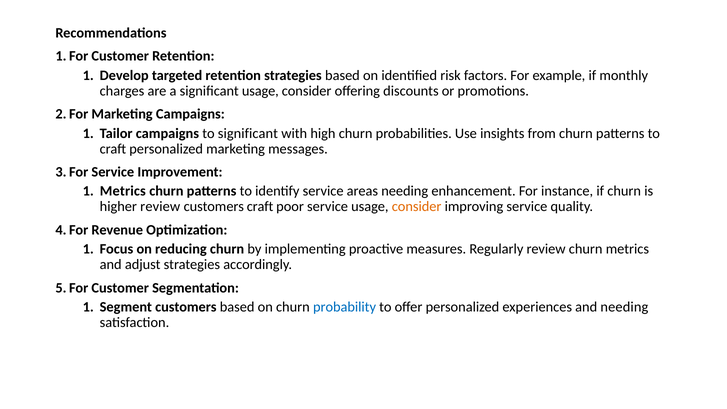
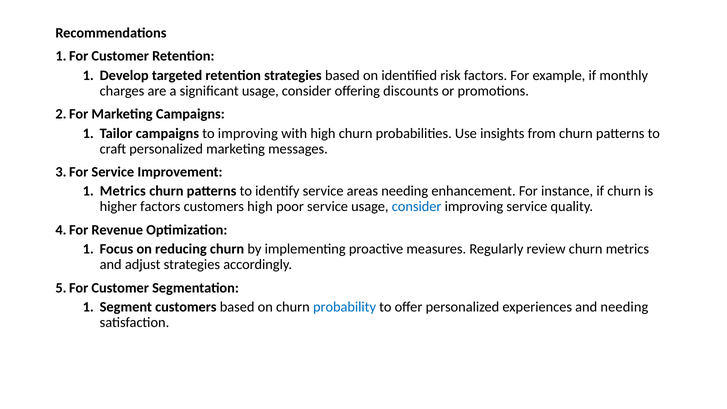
to significant: significant -> improving (248, 133)
higher review: review -> factors (160, 207)
customers craft: craft -> high (260, 207)
consider colour: orange -> blue (417, 207)
